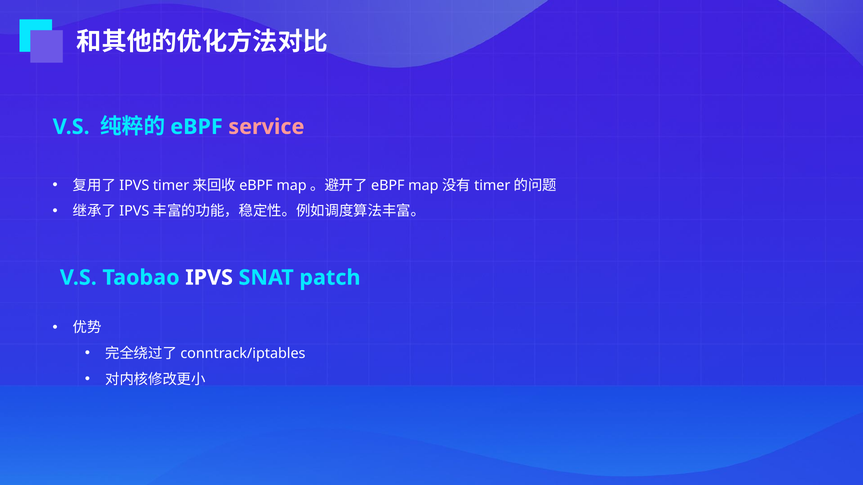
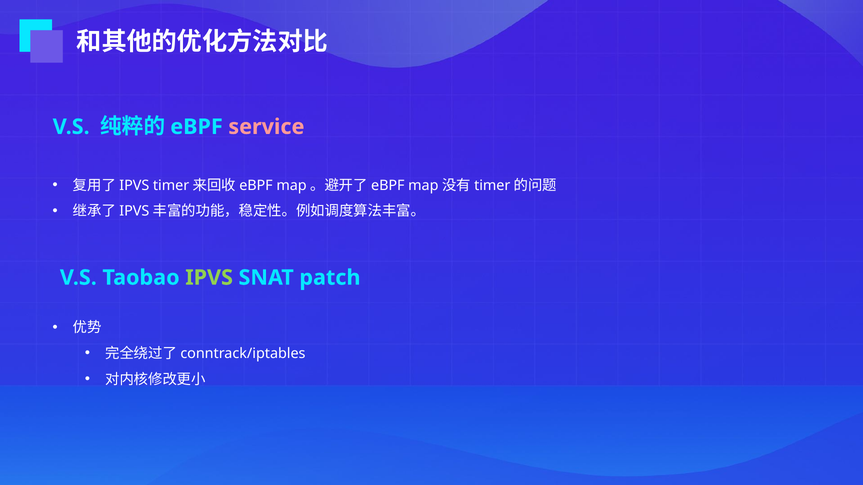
IPVS colour: white -> light green (209, 278)
